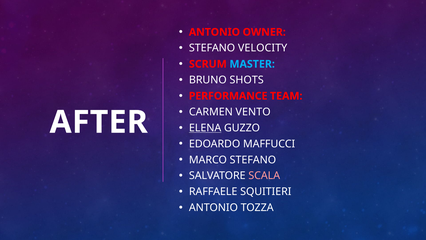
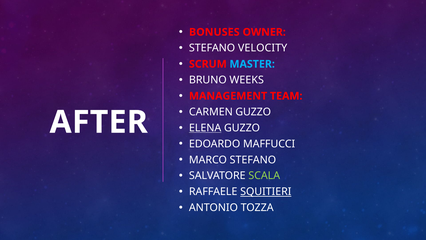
ANTONIO: ANTONIO -> BONUSES (214, 32)
SHOTS: SHOTS -> WEEKS (247, 80)
PERFORMANCE: PERFORMANCE -> MANAGEMENT (228, 96)
CARMEN VENTO: VENTO -> GUZZO (253, 112)
SCALA colour: pink -> light green (264, 176)
SQUITIERI underline: none -> present (266, 191)
